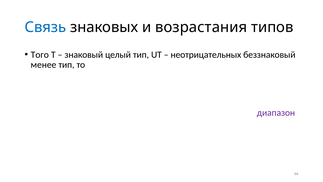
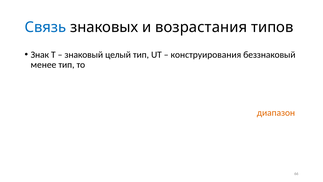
Того: Того -> Знак (40, 55)
неотрицательных: неотрицательных -> конструирования (206, 55)
диапазон colour: purple -> orange (276, 113)
